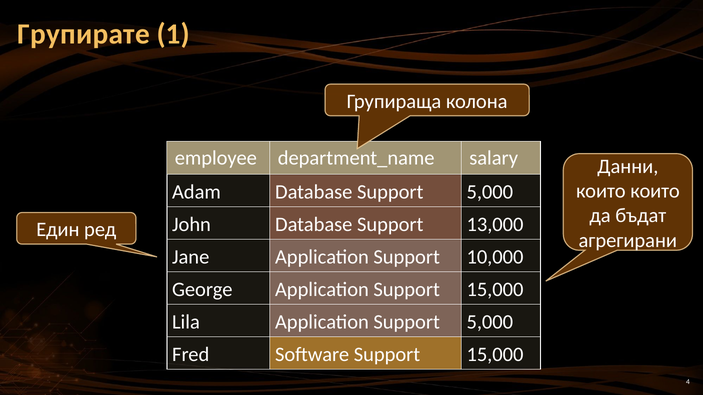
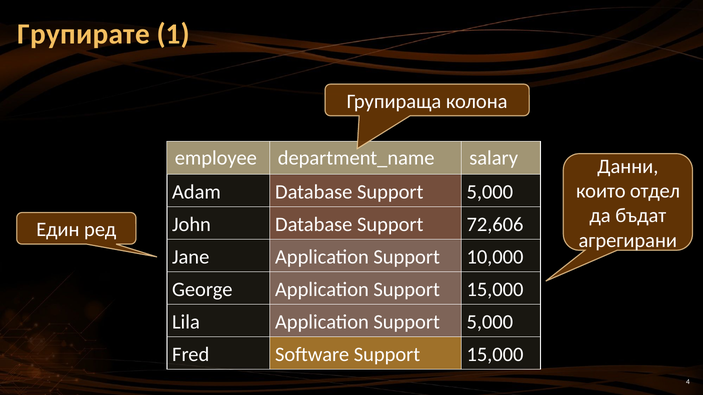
които които: които -> отдел (655, 191)
13,000: 13,000 -> 72,606 (495, 225)
